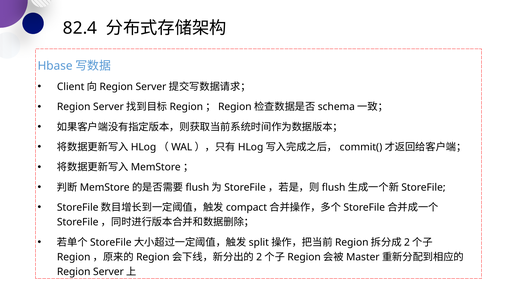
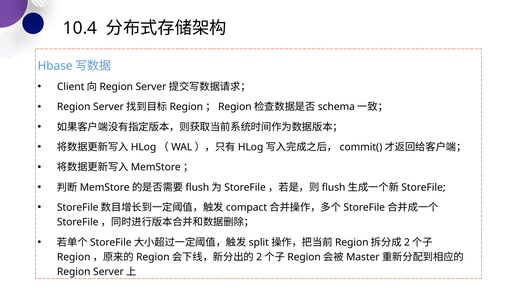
82.4: 82.4 -> 10.4 (80, 28)
